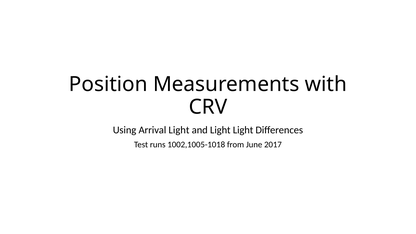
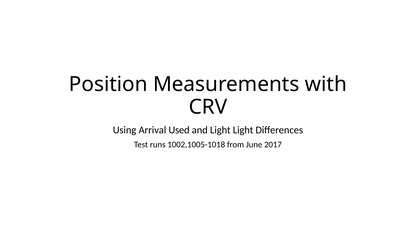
Arrival Light: Light -> Used (179, 130)
